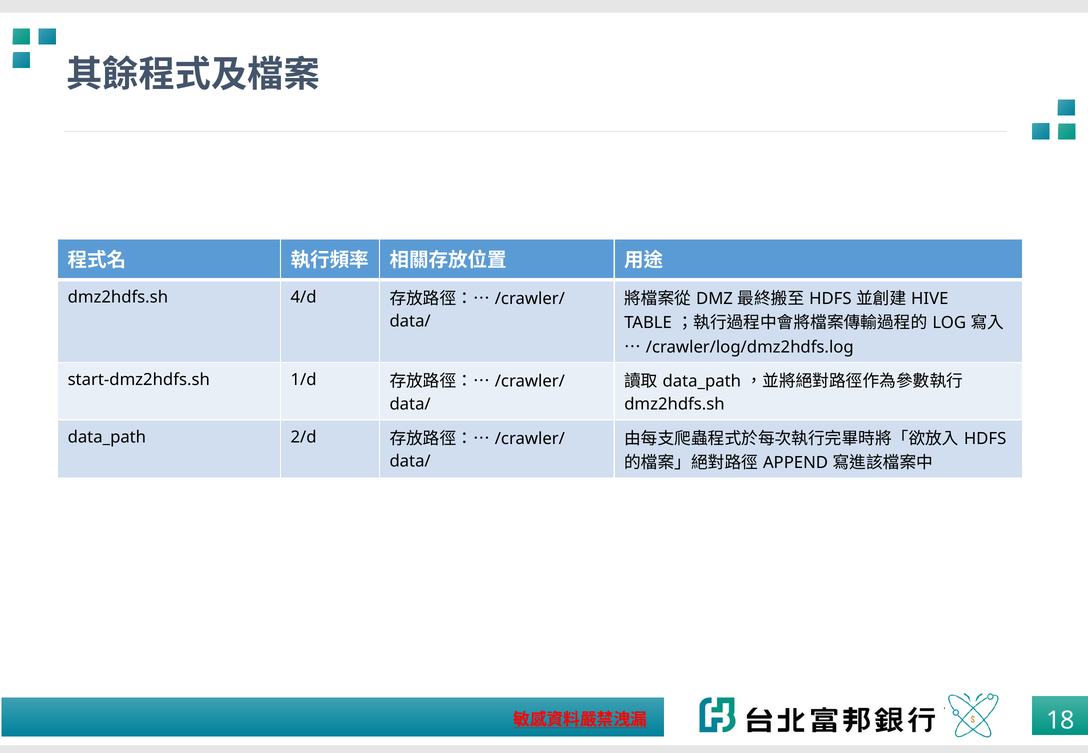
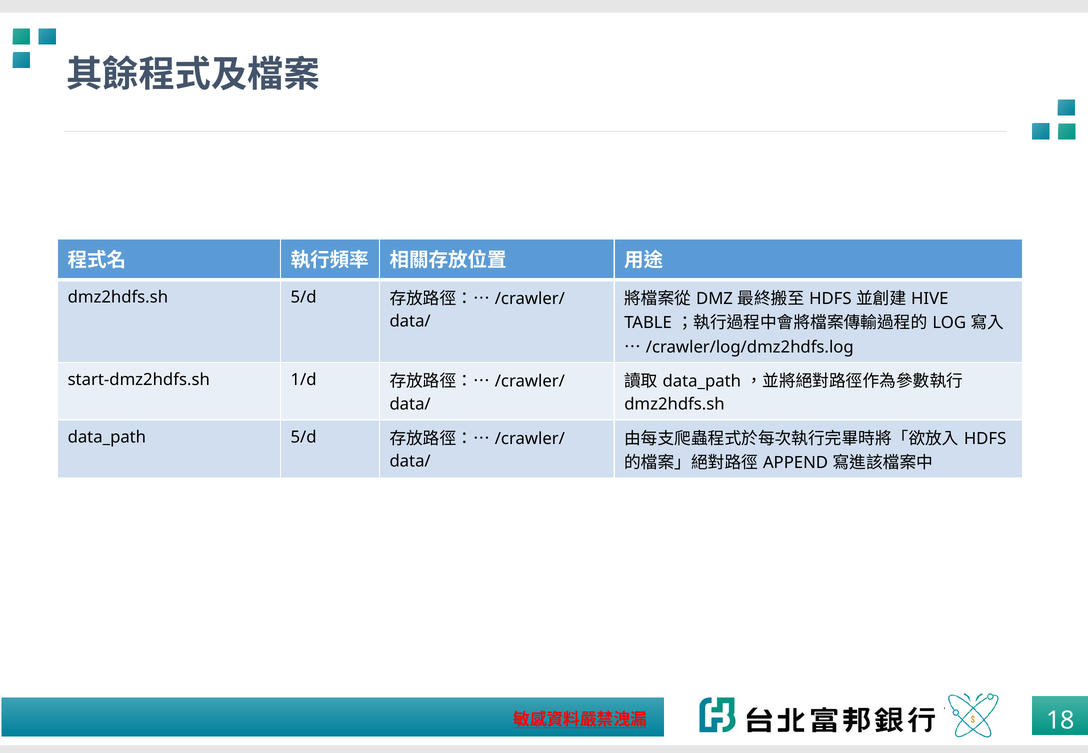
dmz2hdfs.sh 4/d: 4/d -> 5/d (304, 297)
2/d: 2/d -> 5/d (304, 437)
